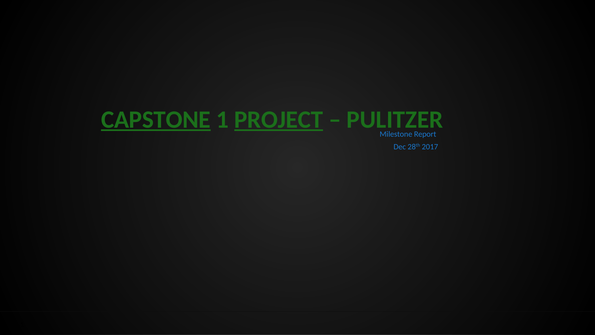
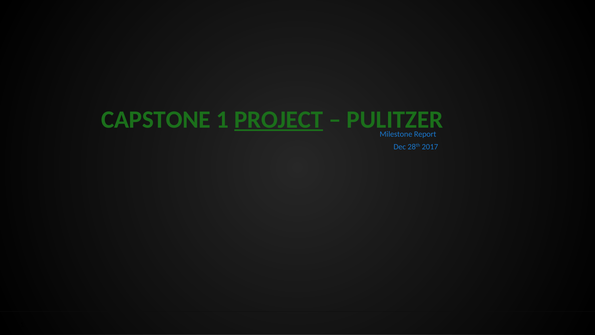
CAPSTONE underline: present -> none (156, 119)
